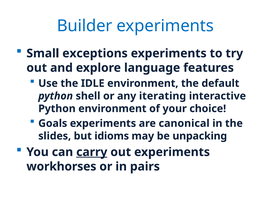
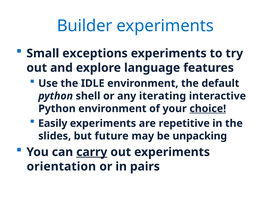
choice underline: none -> present (208, 109)
Goals: Goals -> Easily (53, 124)
canonical: canonical -> repetitive (184, 124)
idioms: idioms -> future (112, 136)
workhorses: workhorses -> orientation (61, 167)
